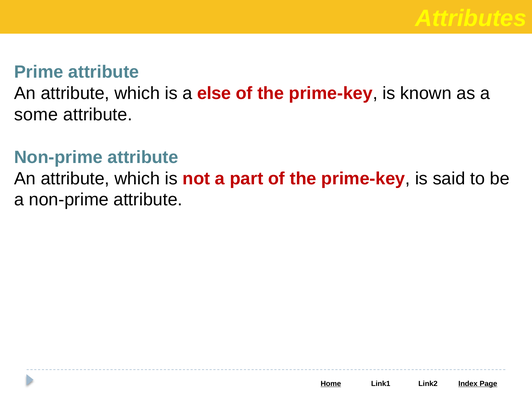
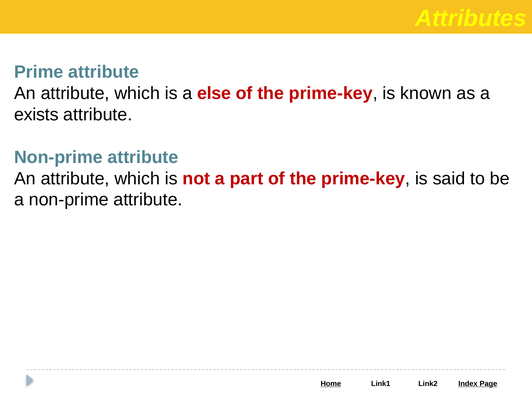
some: some -> exists (36, 115)
